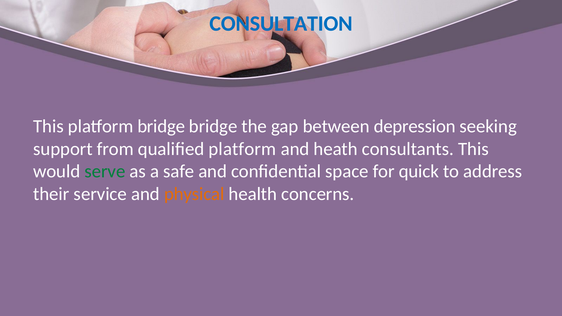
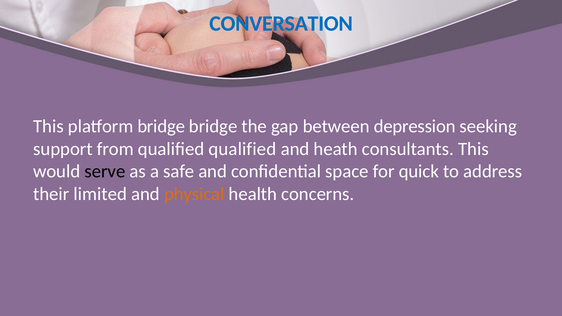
CONSULTATION: CONSULTATION -> CONVERSATION (281, 23)
qualified platform: platform -> qualified (242, 149)
serve colour: green -> black (105, 171)
service: service -> limited (100, 194)
